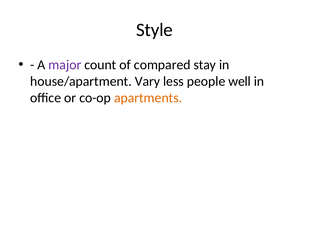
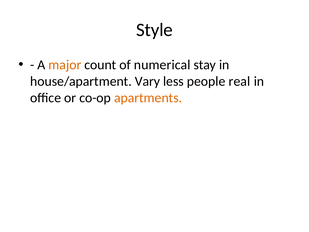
major colour: purple -> orange (65, 65)
compared: compared -> numerical (162, 65)
well: well -> real (239, 81)
